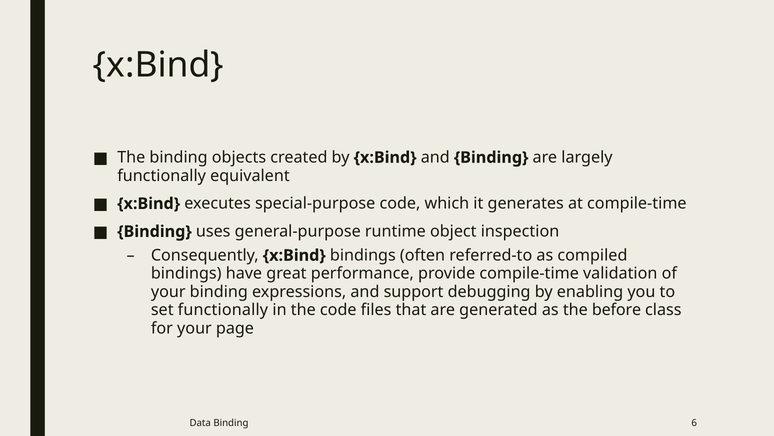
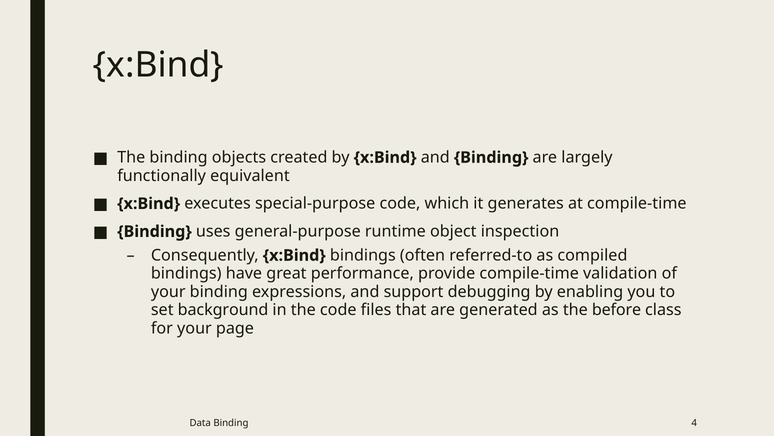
set functionally: functionally -> background (223, 310)
6: 6 -> 4 (694, 422)
